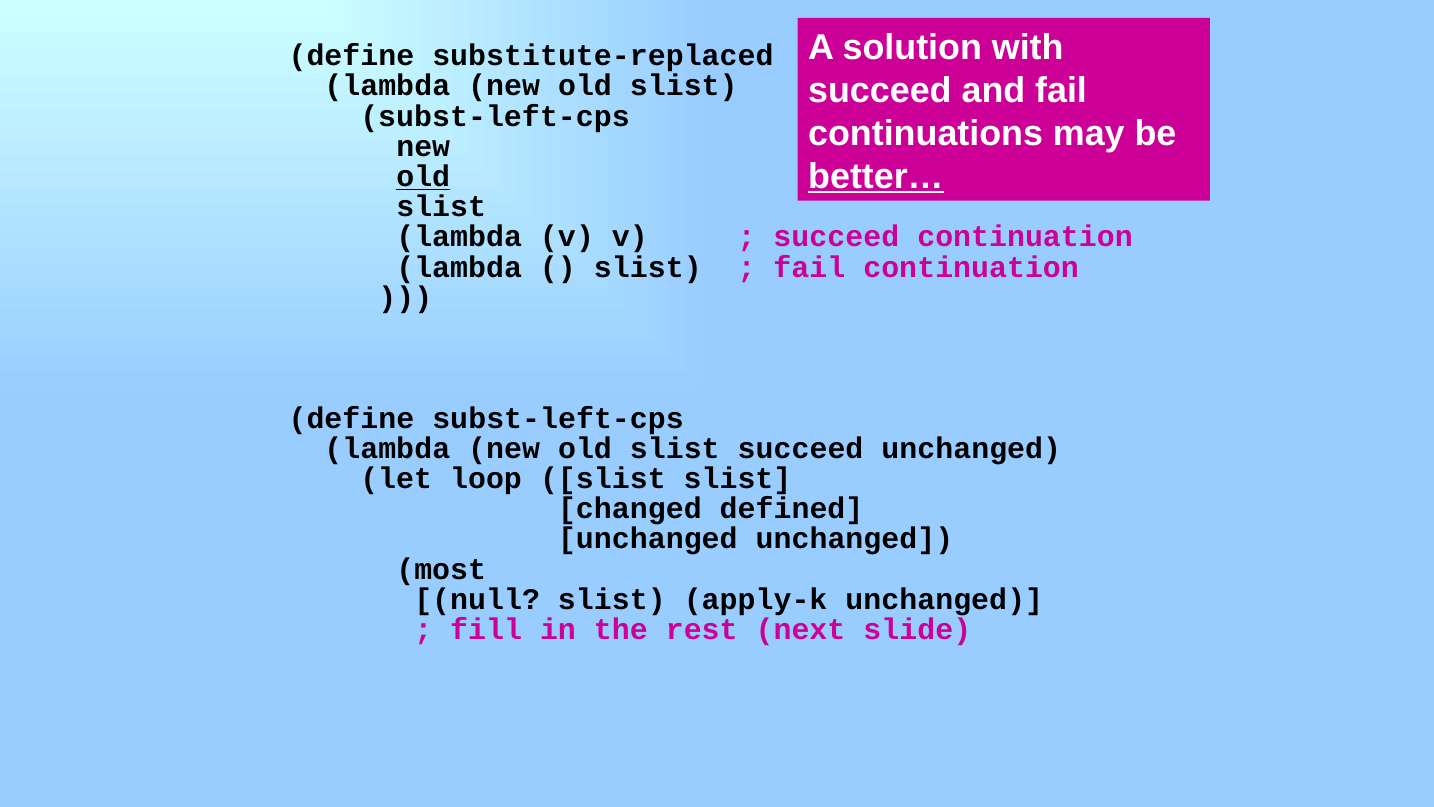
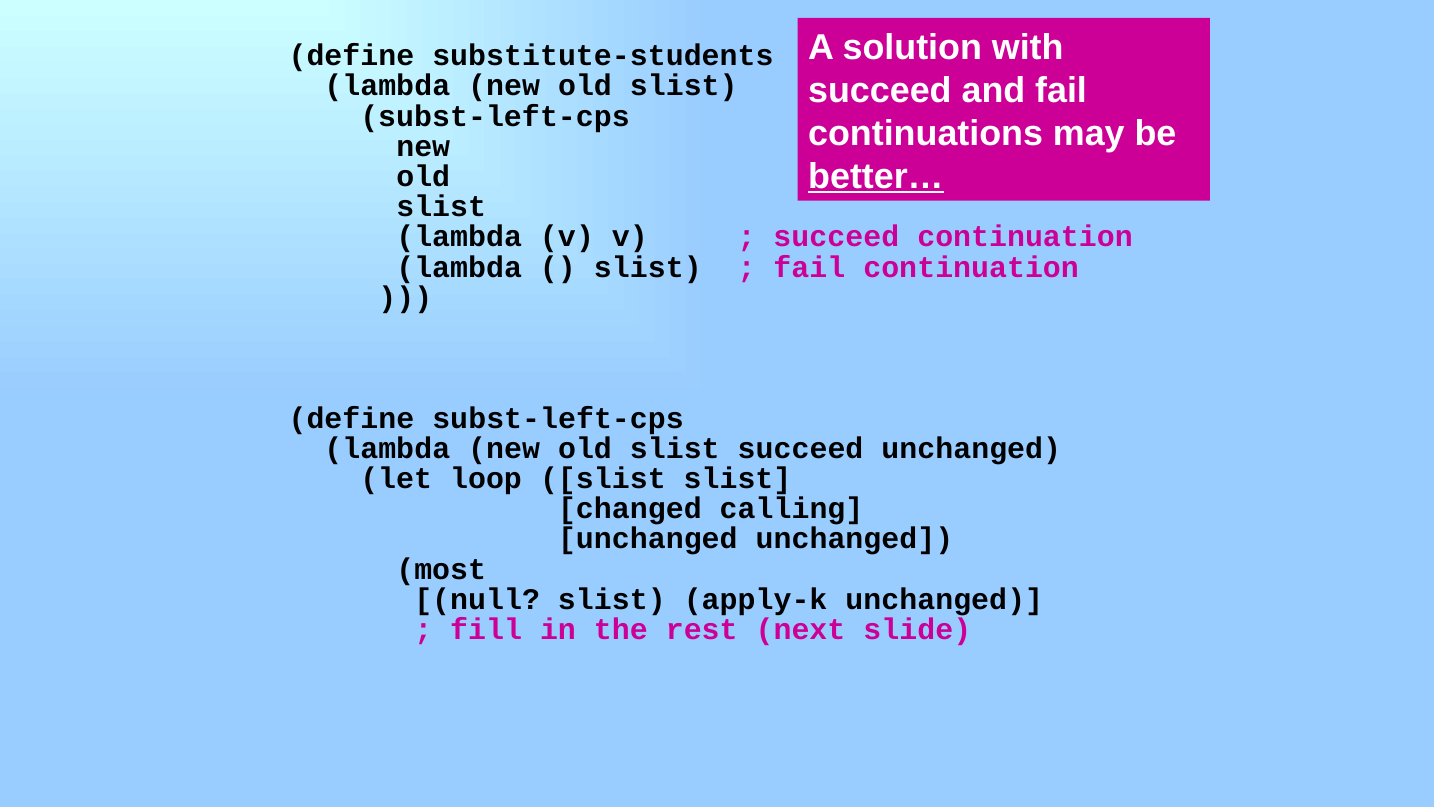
substitute-replaced: substitute-replaced -> substitute-students (603, 56)
old underline: present -> none (423, 177)
defined: defined -> calling (792, 509)
